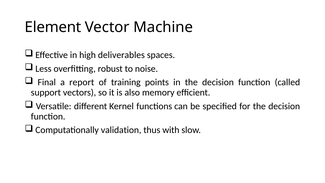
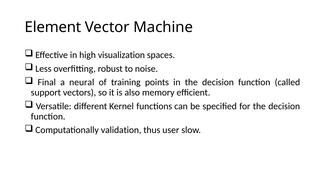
deliverables: deliverables -> visualization (121, 55)
report: report -> neural (82, 82)
with: with -> user (171, 130)
